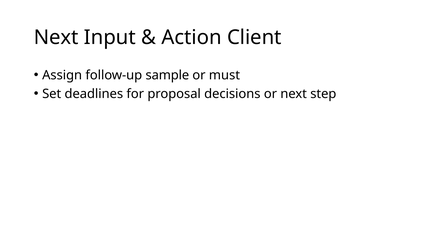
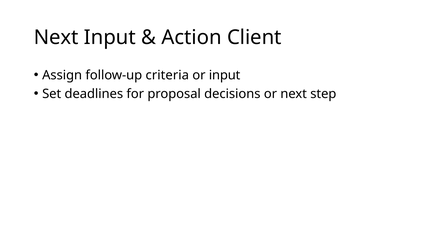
sample: sample -> criteria (167, 75)
or must: must -> input (225, 75)
